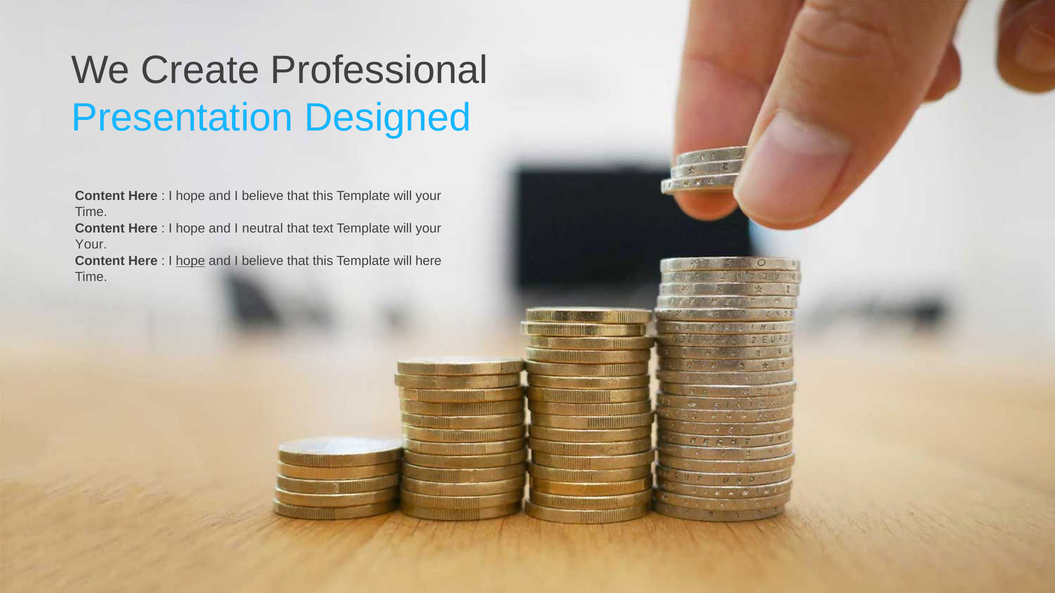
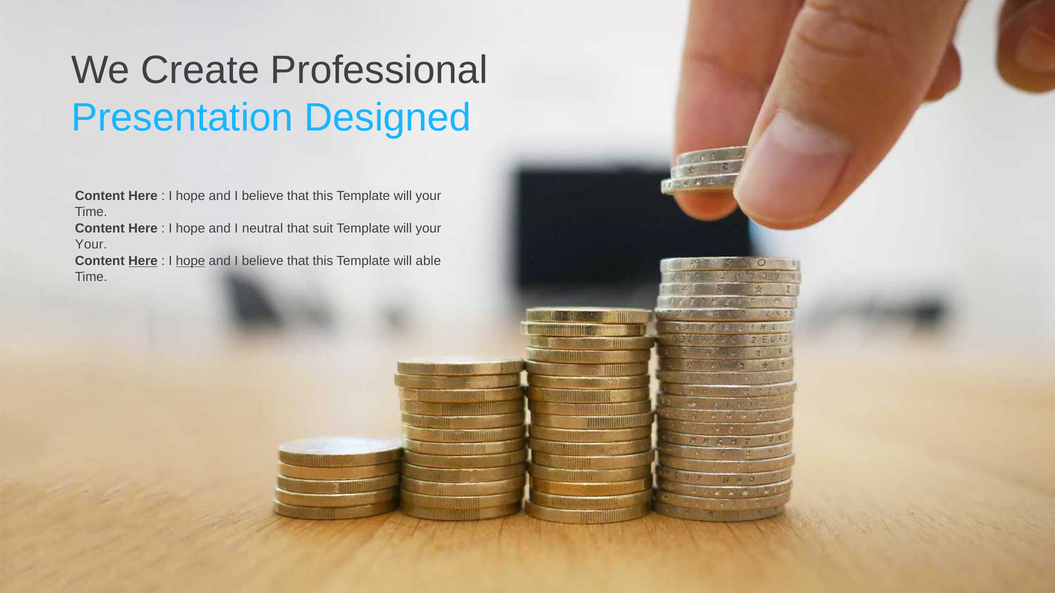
text: text -> suit (323, 229)
Here underline: none -> present (143, 261)
will here: here -> able (428, 261)
